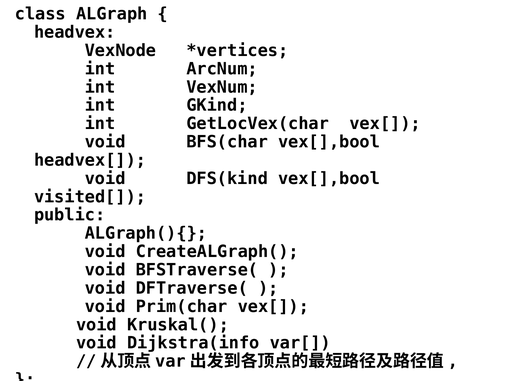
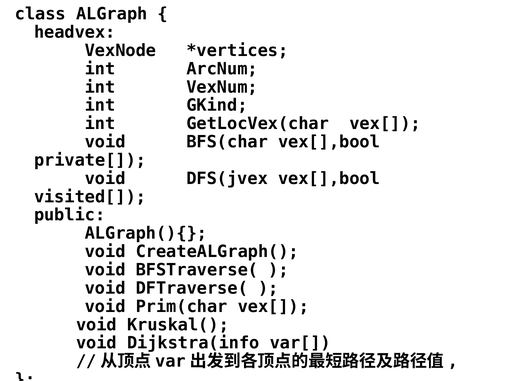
headvex[: headvex[ -> private[ (90, 160)
DFS(kind: DFS(kind -> DFS(jvex (227, 179)
